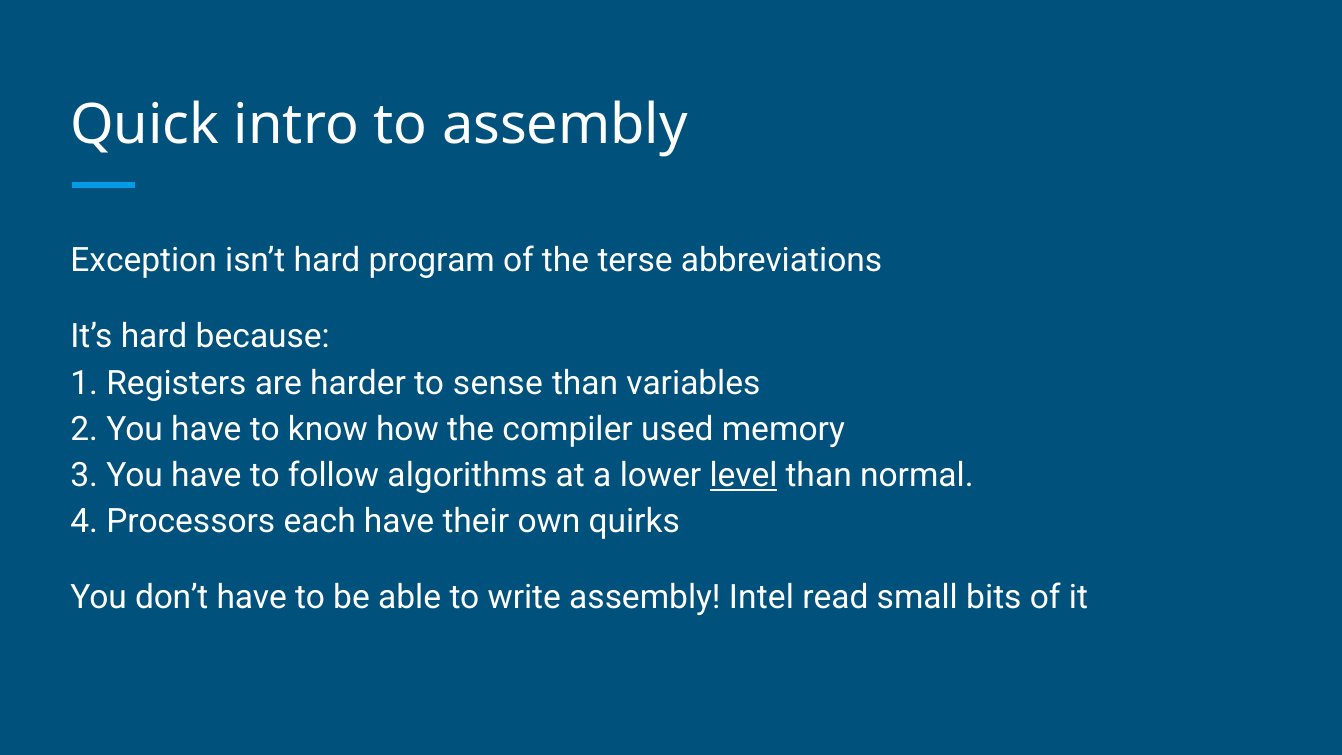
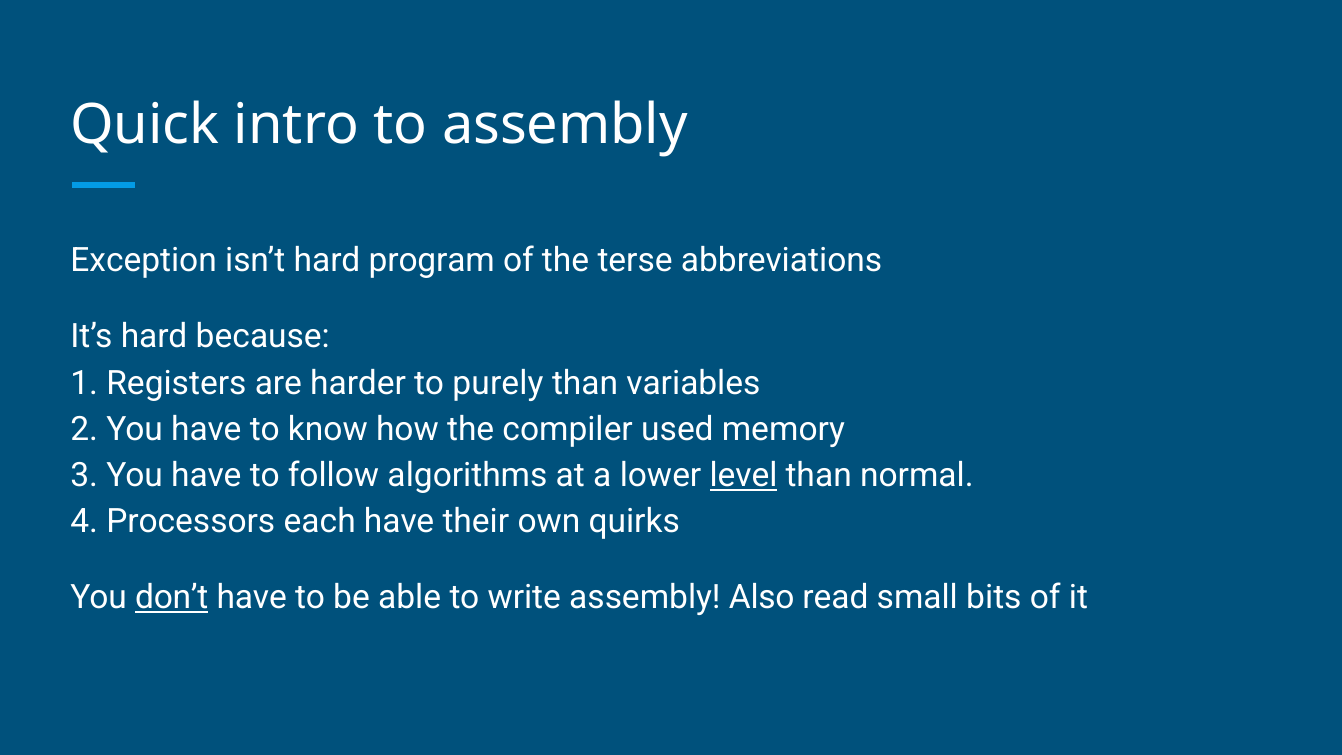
sense: sense -> purely (498, 383)
don’t underline: none -> present (172, 598)
Intel: Intel -> Also (762, 598)
